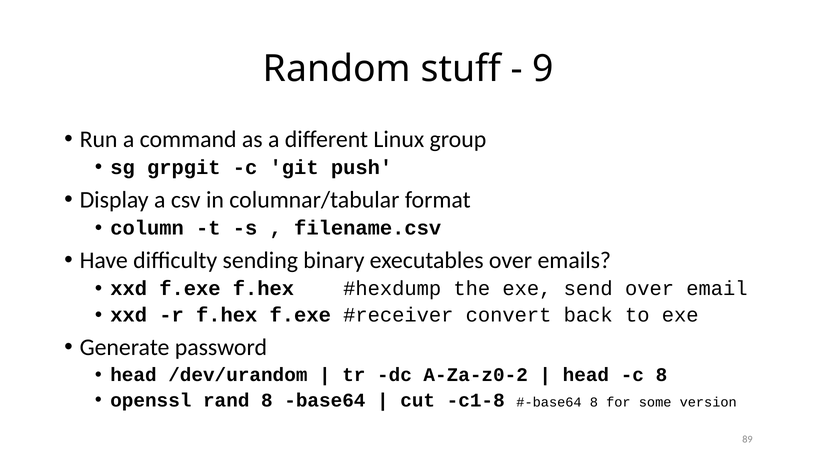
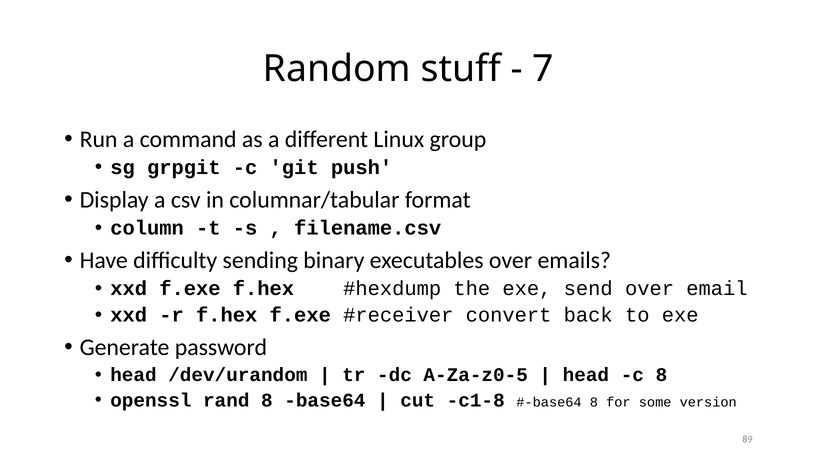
9: 9 -> 7 (543, 69)
A-Za-z0-2: A-Za-z0-2 -> A-Za-z0-5 (476, 375)
